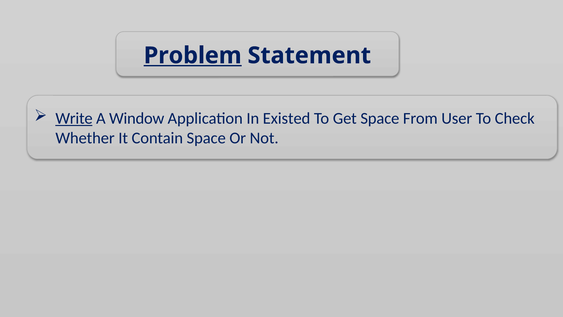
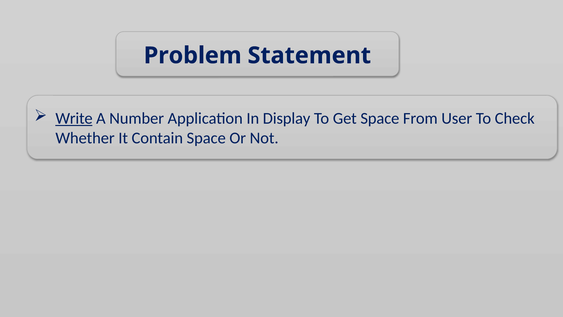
Problem underline: present -> none (193, 55)
Window: Window -> Number (137, 118)
Existed: Existed -> Display (287, 118)
